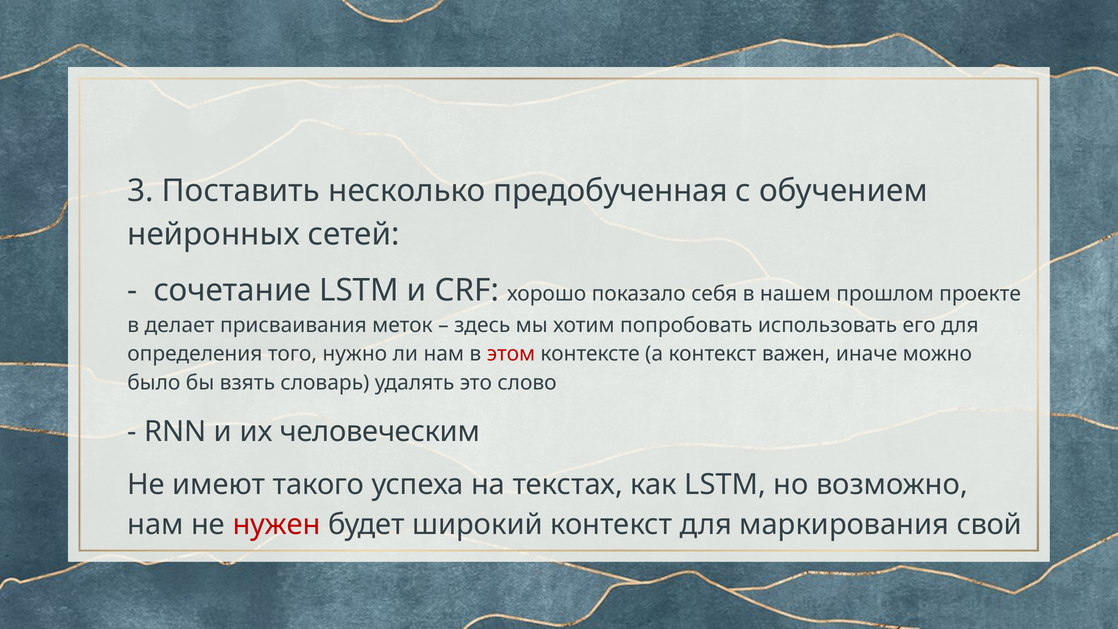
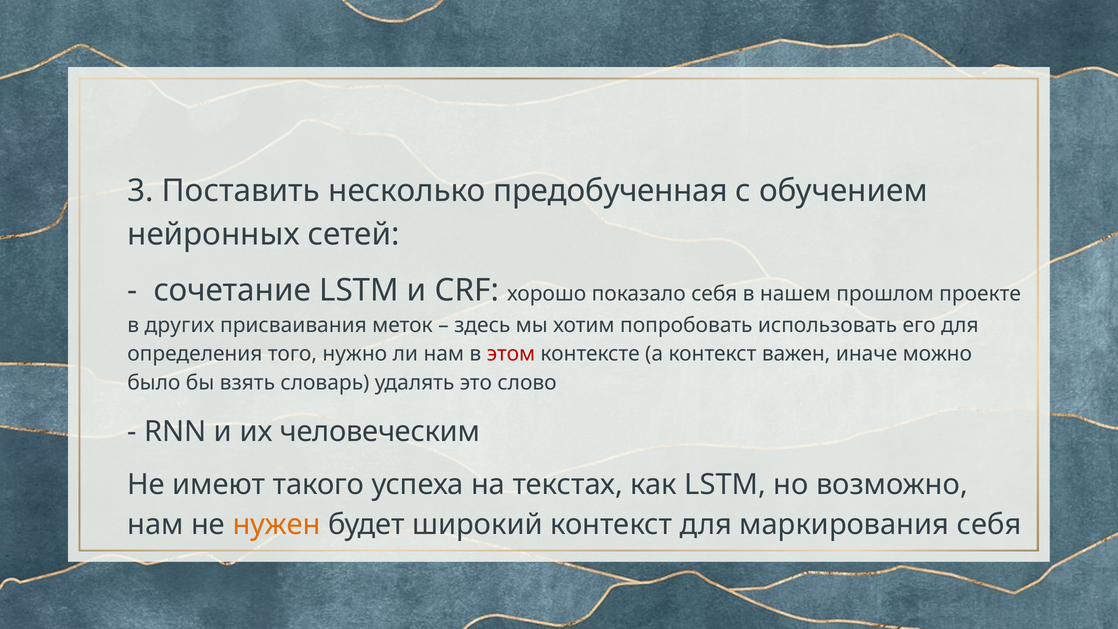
делает: делает -> других (180, 325)
нужен colour: red -> orange (277, 525)
маркирования свой: свой -> себя (989, 525)
